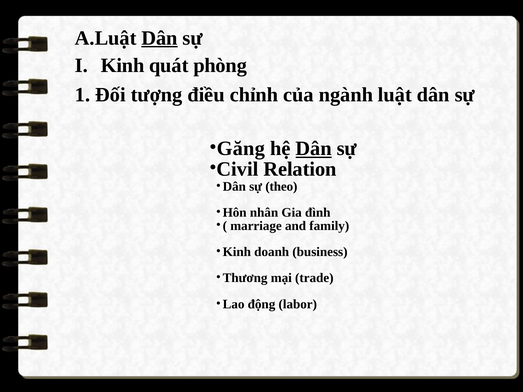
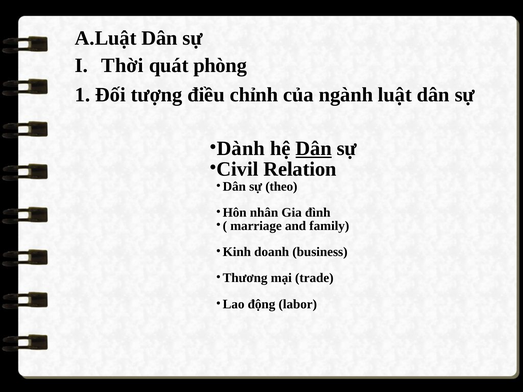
Dân underline: present -> none (160, 38)
Kinh: Kinh -> Thời (122, 65)
Găng: Găng -> Dành (241, 149)
